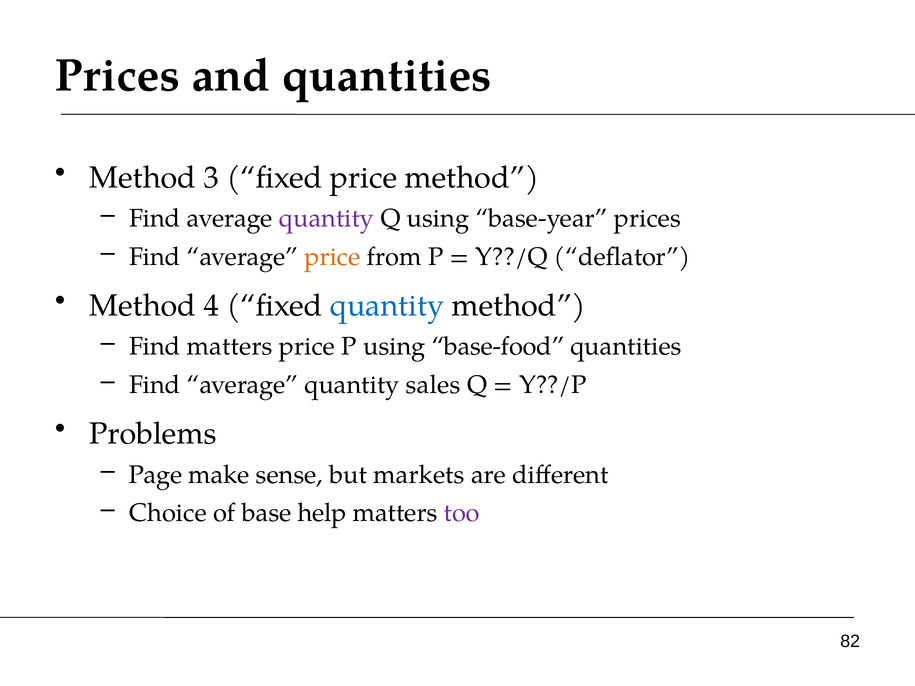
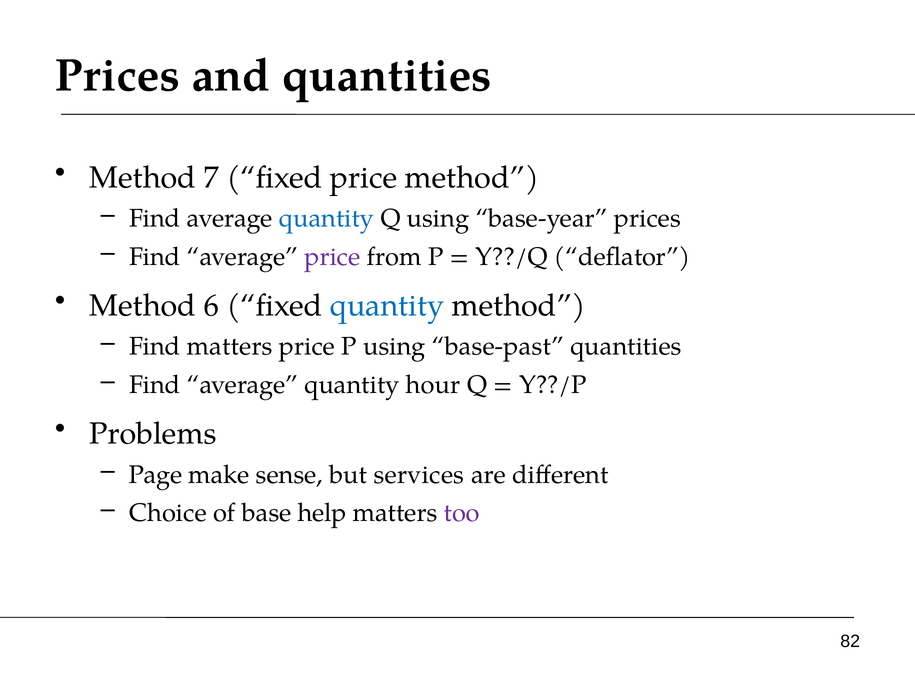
3: 3 -> 7 (211, 178)
quantity colour: purple -> blue (327, 219)
price colour: orange -> purple (332, 257)
4: 4 -> 6 (211, 306)
base-food: base-food -> base-past (498, 347)
sales: sales -> hour (433, 385)
markets: markets -> services (419, 475)
